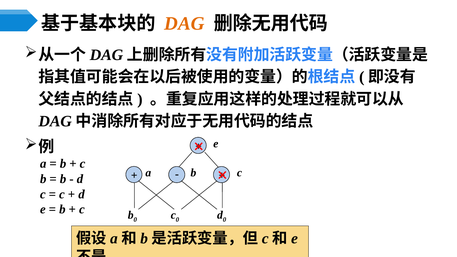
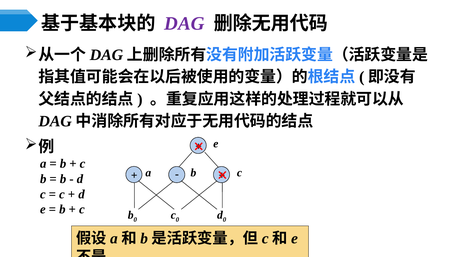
DAG colour: orange -> purple (184, 24)
